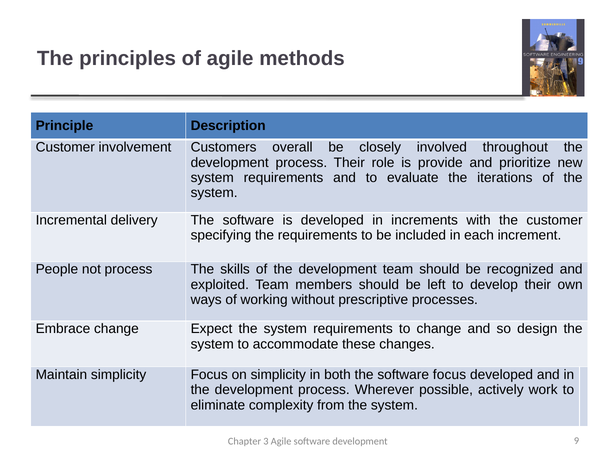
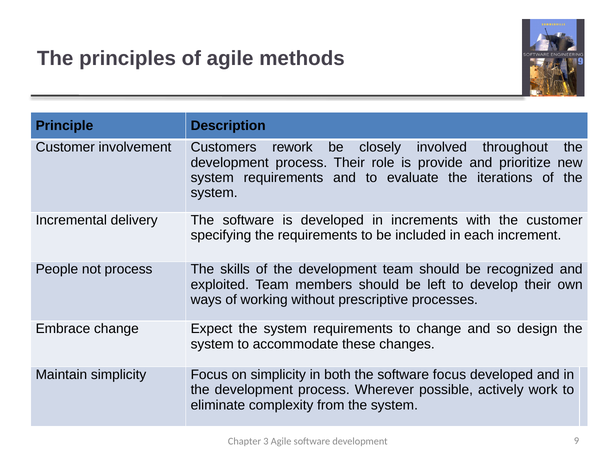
overall: overall -> rework (293, 147)
